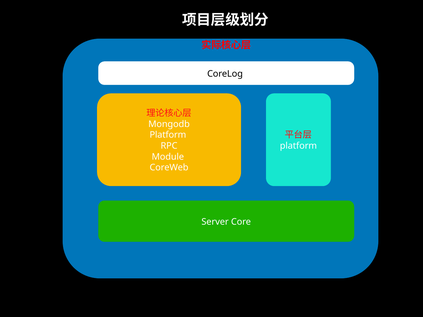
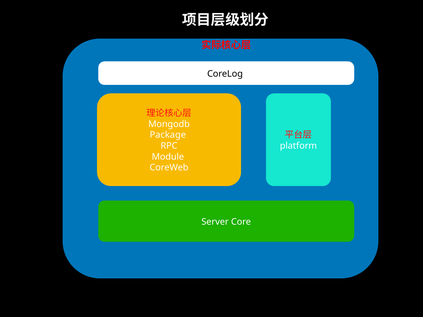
Platform: Platform -> Package (168, 135)
